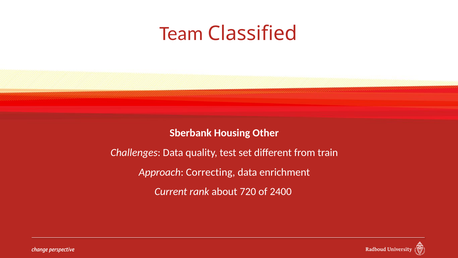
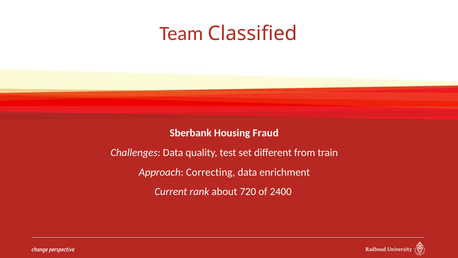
Other: Other -> Fraud (266, 133)
